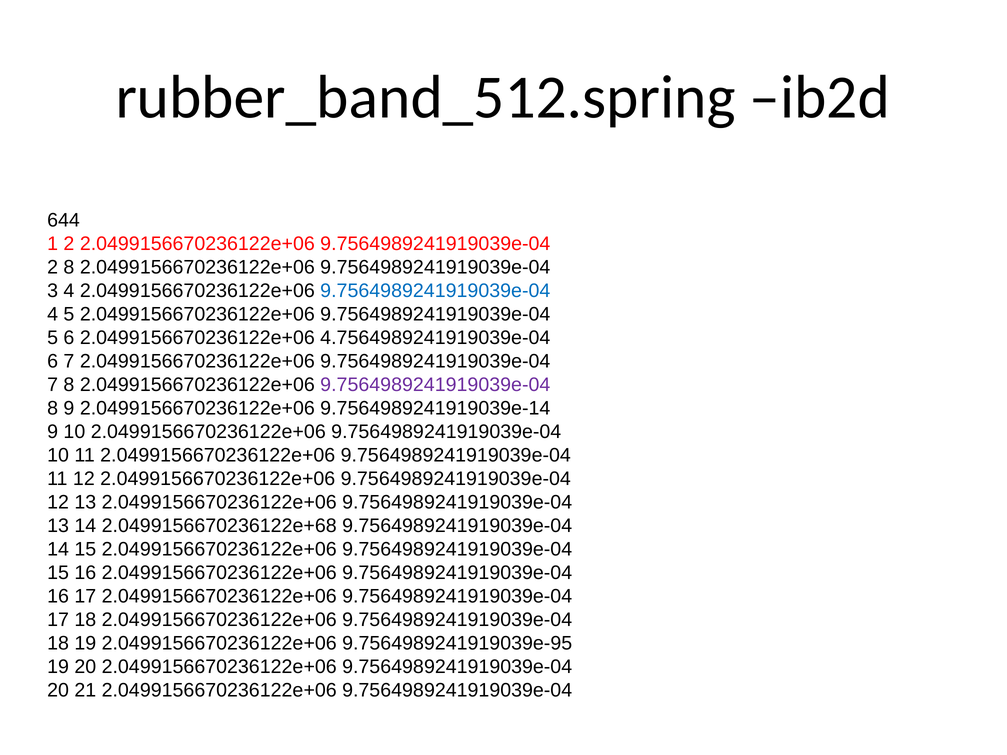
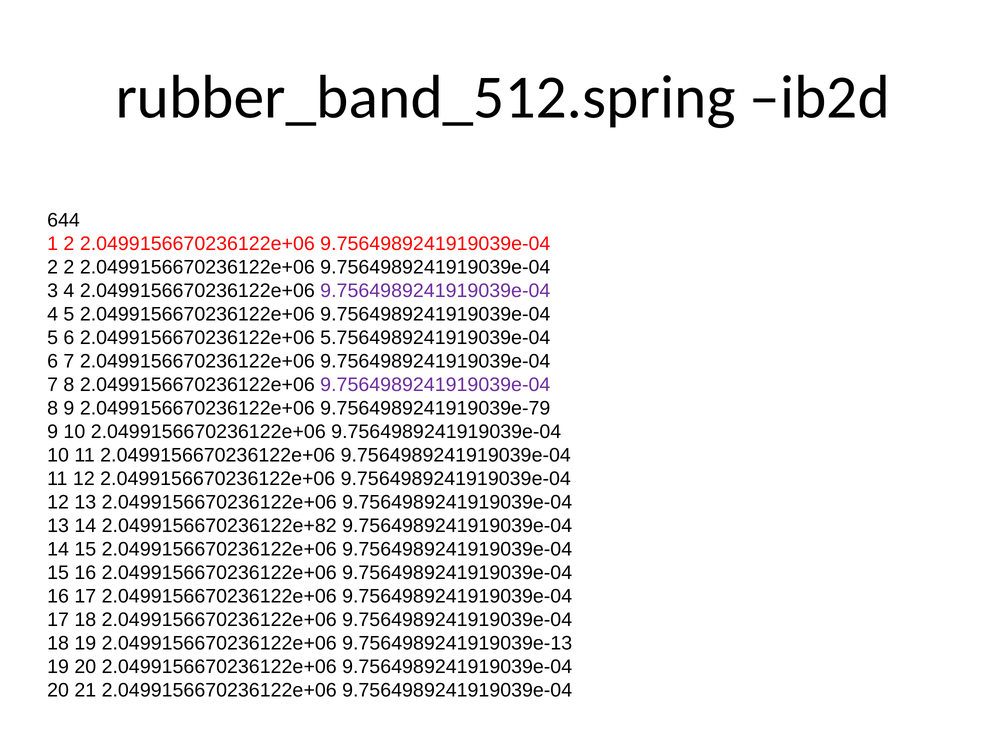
2 8: 8 -> 2 (69, 267)
9.7564989241919039e-04 colour: blue -> purple (435, 291)
4.7564989241919039e-04: 4.7564989241919039e-04 -> 5.7564989241919039e-04 (435, 338)
9.7564989241919039e-14: 9.7564989241919039e-14 -> 9.7564989241919039e-79 (435, 409)
2.0499156670236122e+68: 2.0499156670236122e+68 -> 2.0499156670236122e+82 (219, 526)
9.7564989241919039e-95: 9.7564989241919039e-95 -> 9.7564989241919039e-13 (457, 644)
